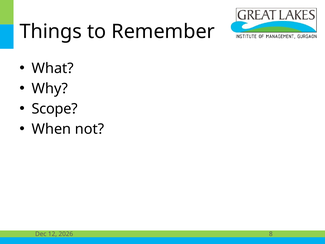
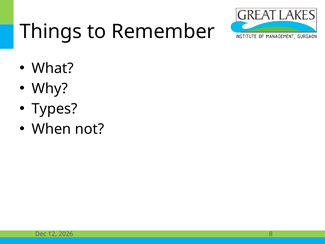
Scope: Scope -> Types (55, 109)
